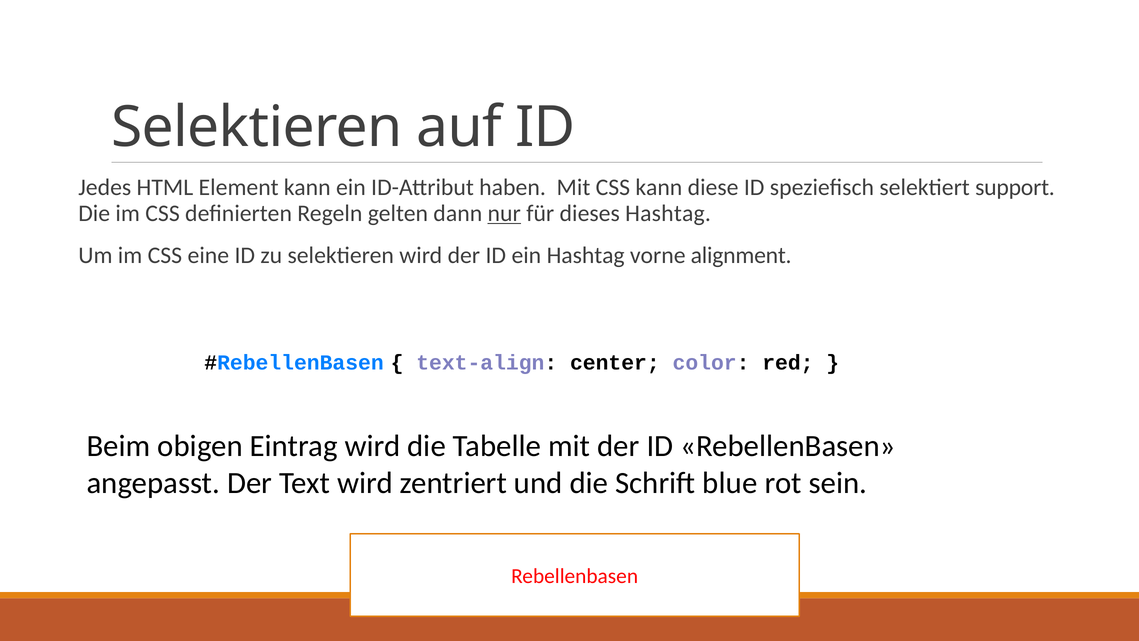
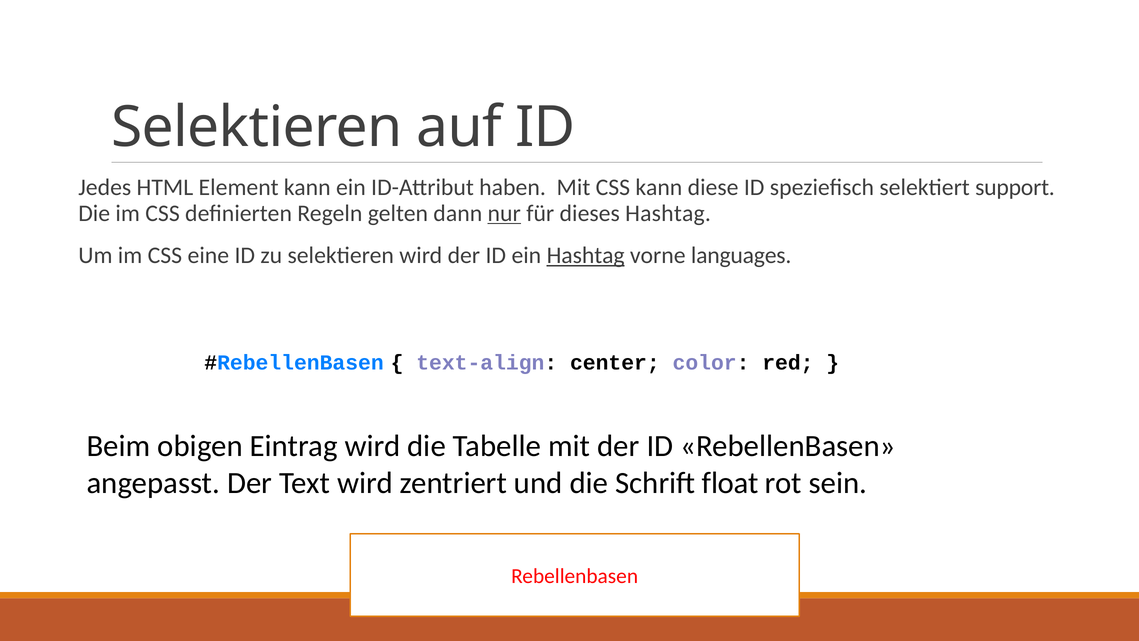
Hashtag underline: none -> present (586, 255)
alignment: alignment -> languages (741, 255)
blue: blue -> float (730, 483)
